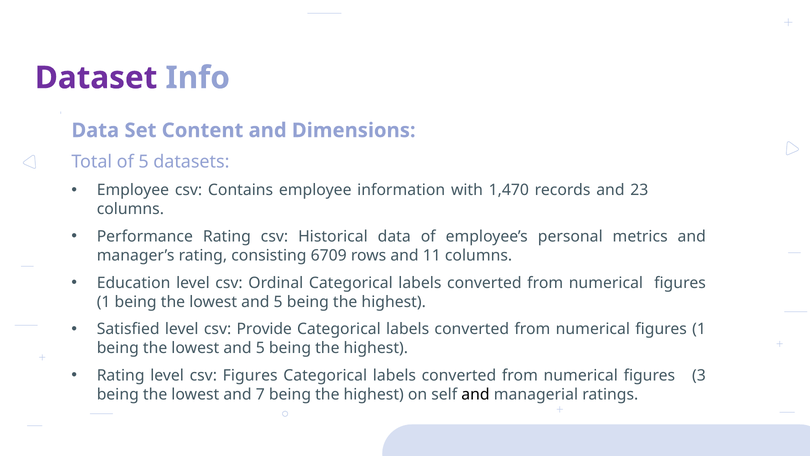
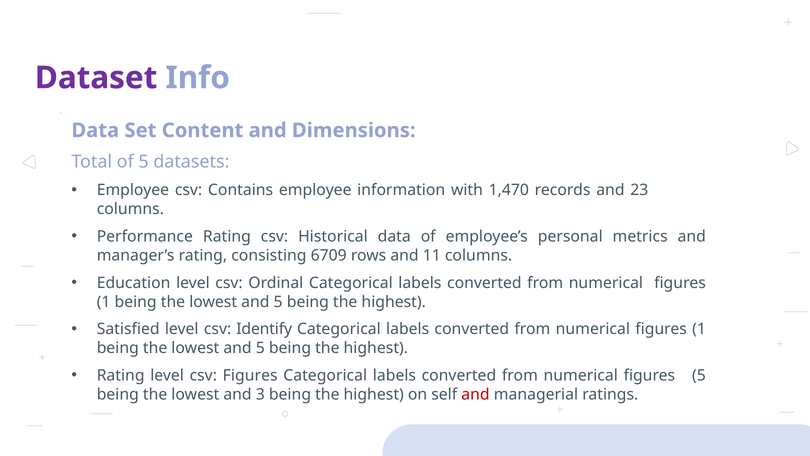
Provide: Provide -> Identify (264, 329)
figures 3: 3 -> 5 (699, 375)
7: 7 -> 3 (260, 394)
and colour: black -> red (476, 394)
